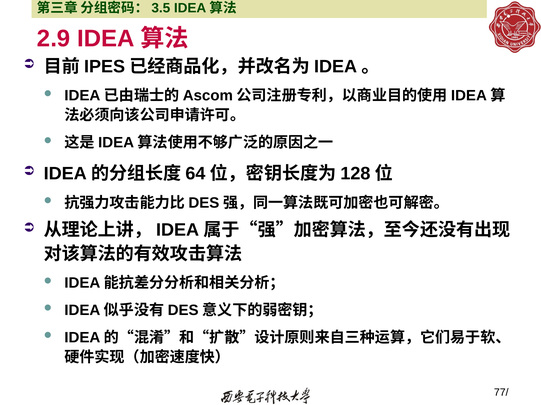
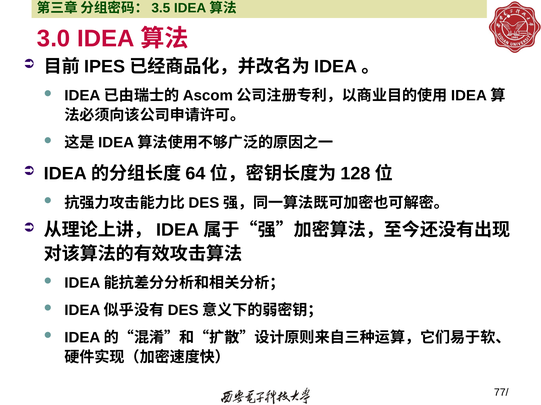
2.9: 2.9 -> 3.0 (54, 39)
